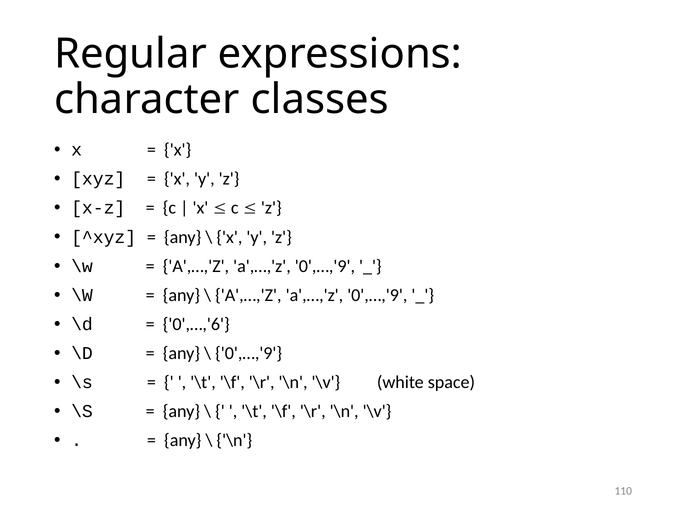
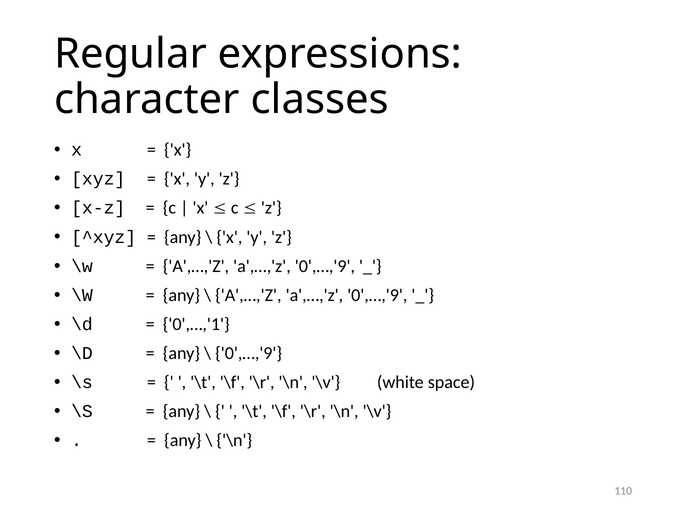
0',…,'6: 0',…,'6 -> 0',…,'1 (196, 325)
